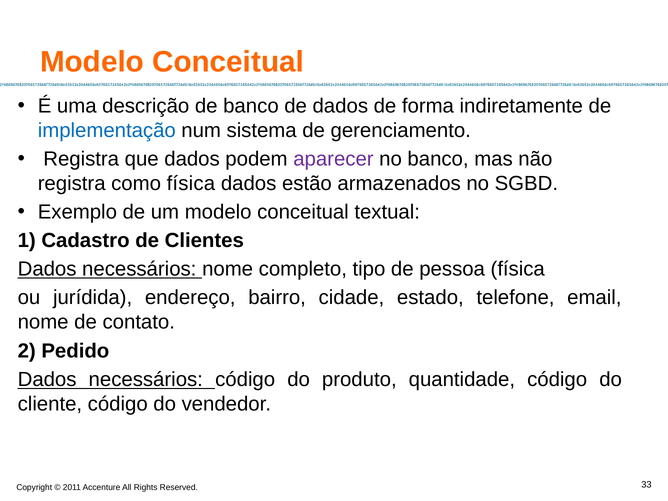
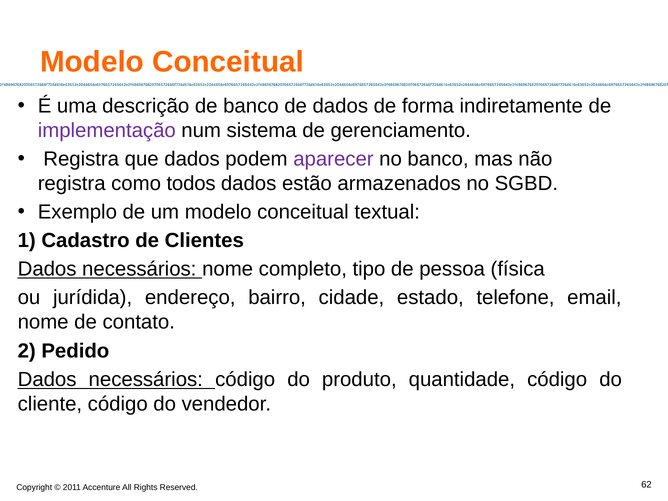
implementação colour: blue -> purple (107, 130)
como física: física -> todos (191, 184)
33: 33 -> 62 (646, 485)
